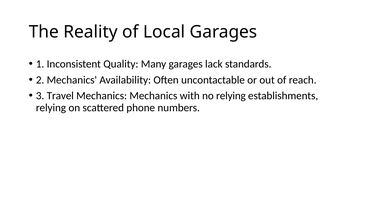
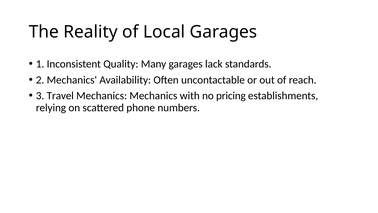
no relying: relying -> pricing (231, 96)
